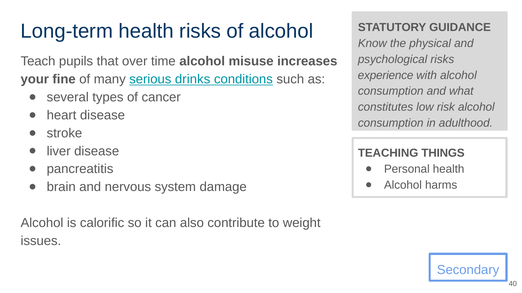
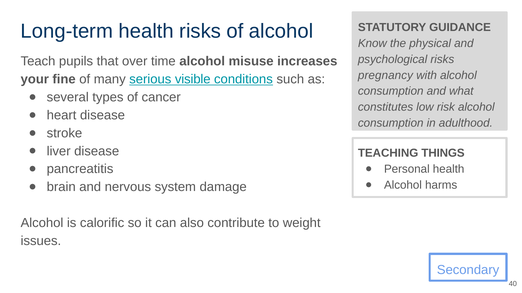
experience: experience -> pregnancy (385, 75)
drinks: drinks -> visible (193, 79)
